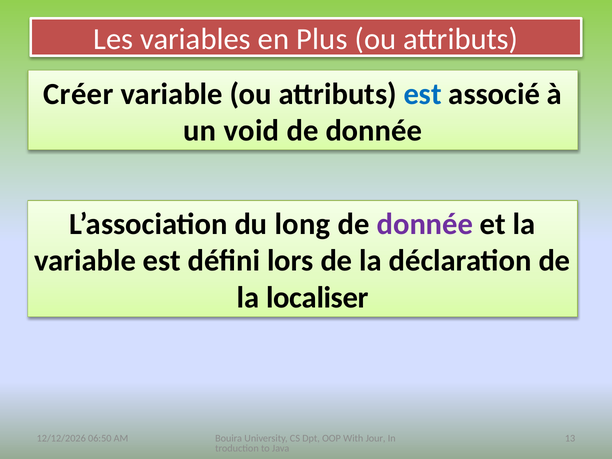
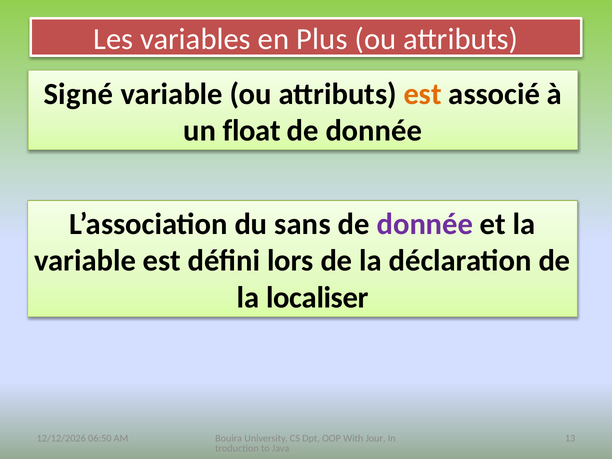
Créer: Créer -> Signé (78, 94)
est colour: blue -> orange (423, 94)
void: void -> float (252, 131)
long: long -> sans (303, 224)
